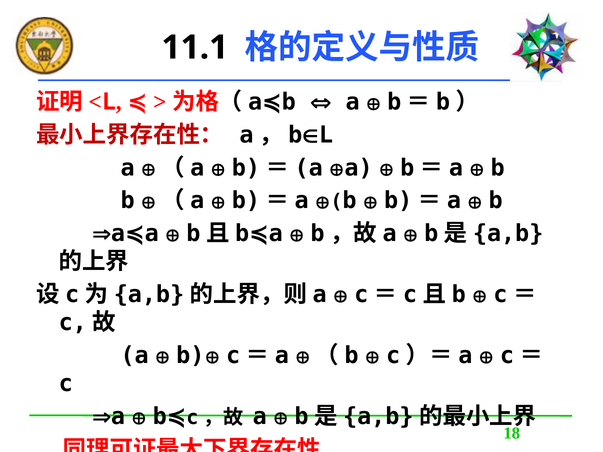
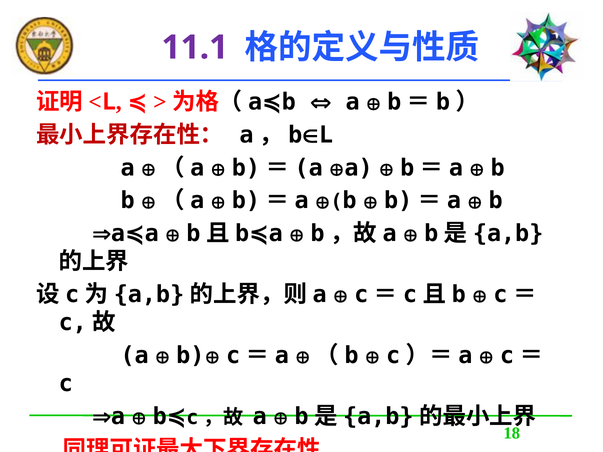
11.1 colour: black -> purple (195, 47)
